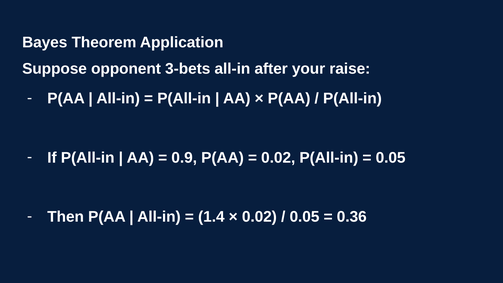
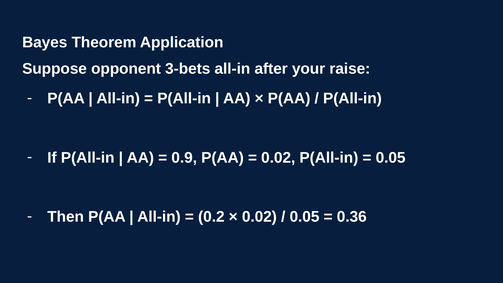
1.4: 1.4 -> 0.2 (211, 217)
